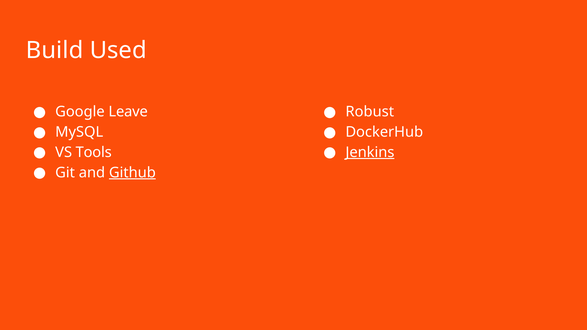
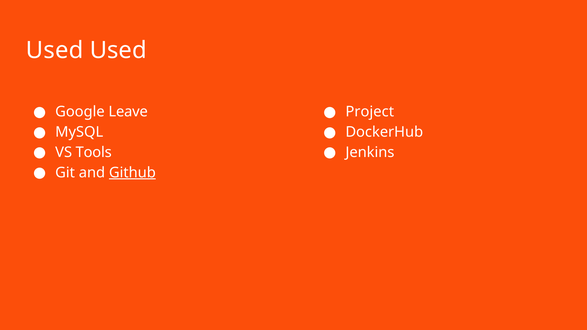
Build: Build -> Used (55, 50)
Robust: Robust -> Project (370, 112)
Jenkins underline: present -> none (370, 152)
